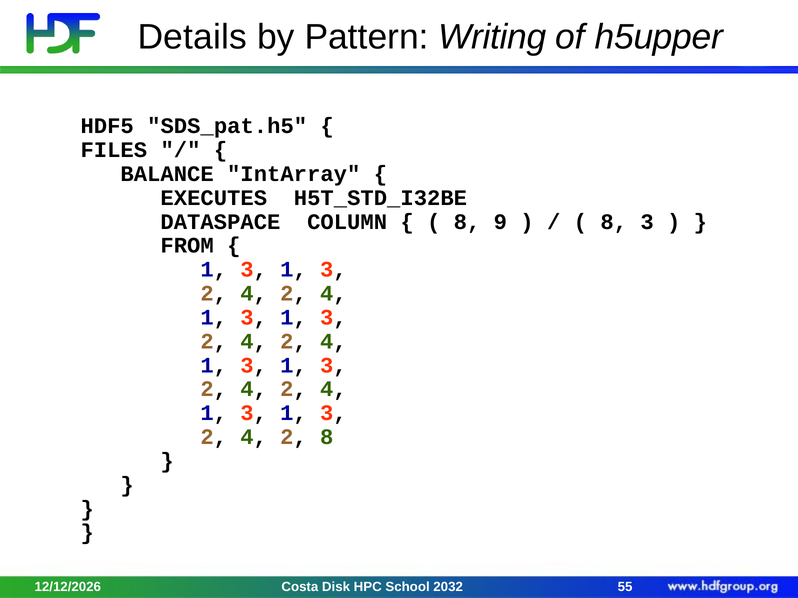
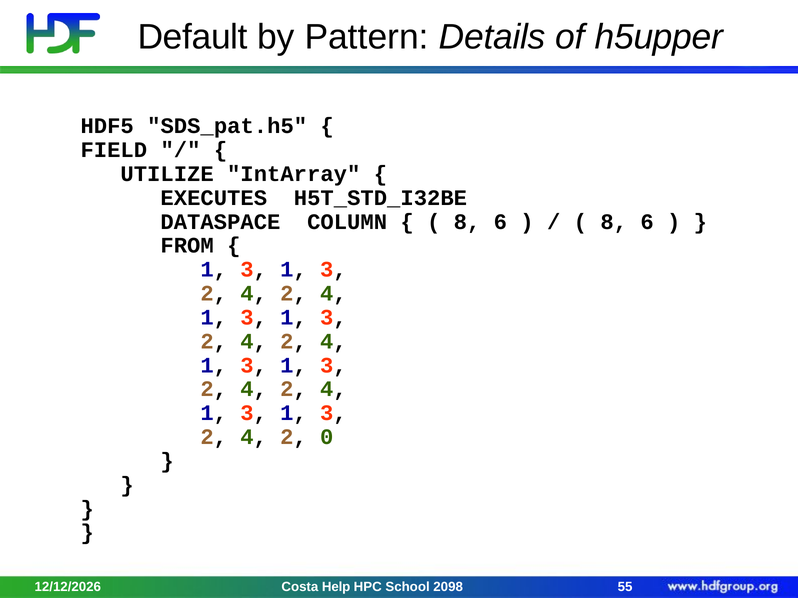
Details: Details -> Default (193, 37)
Writing: Writing -> Details (492, 37)
FILES: FILES -> FIELD (114, 150)
BALANCE: BALANCE -> UTILIZE (167, 174)
9: 9 -> 6 (500, 222)
3: 3 -> 6 (647, 222)
2 8: 8 -> 0 (327, 437)
Disk: Disk -> Help (336, 587)
2032: 2032 -> 2098 (448, 587)
